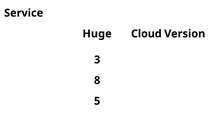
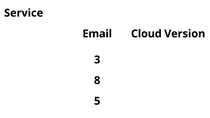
Huge: Huge -> Email (97, 34)
